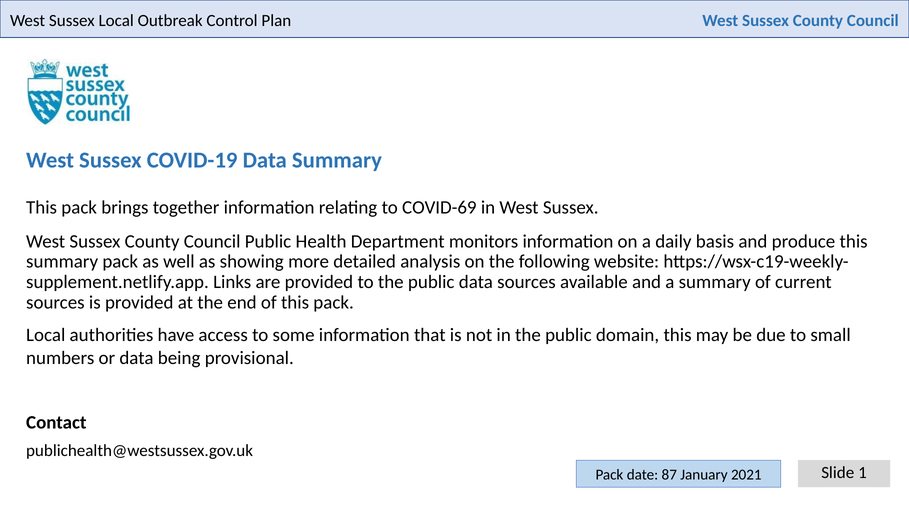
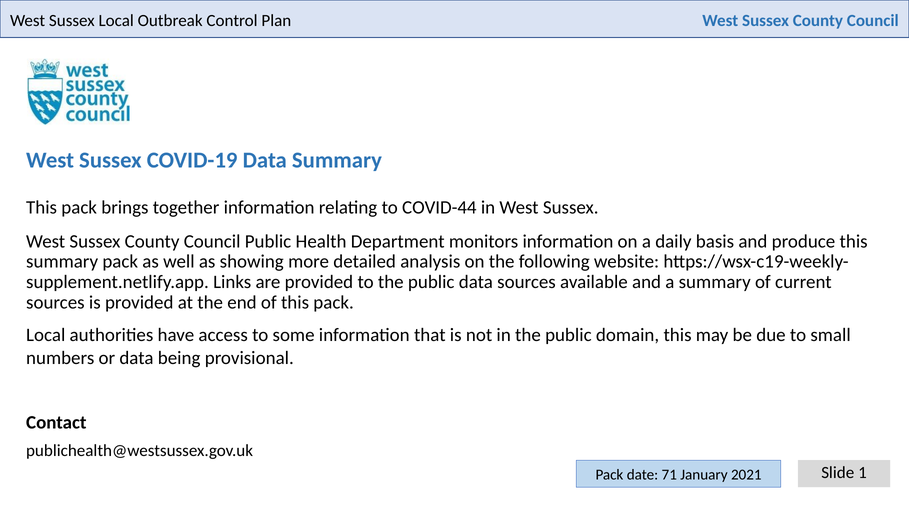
COVID-69: COVID-69 -> COVID-44 (439, 208)
87: 87 -> 71 (669, 475)
